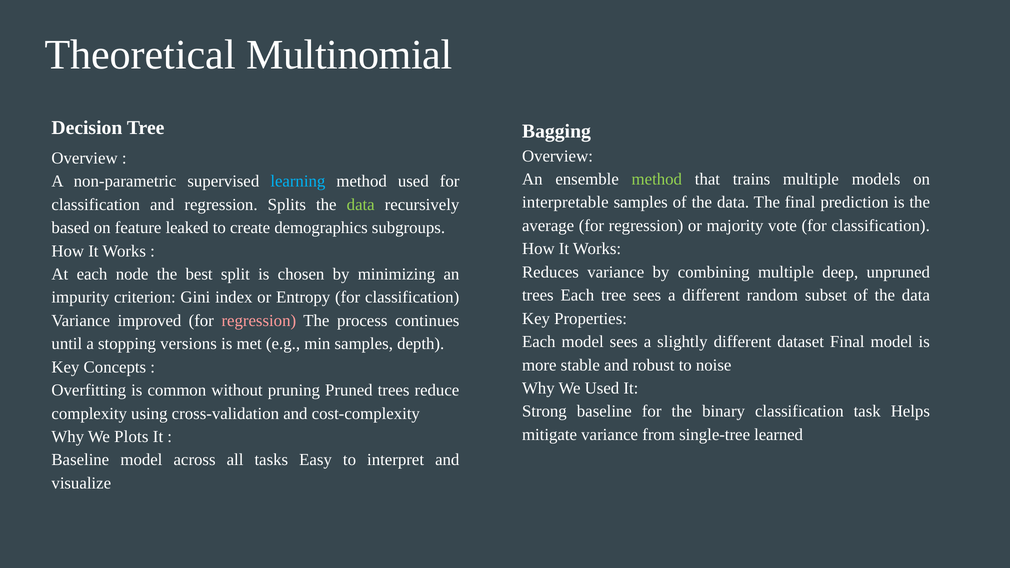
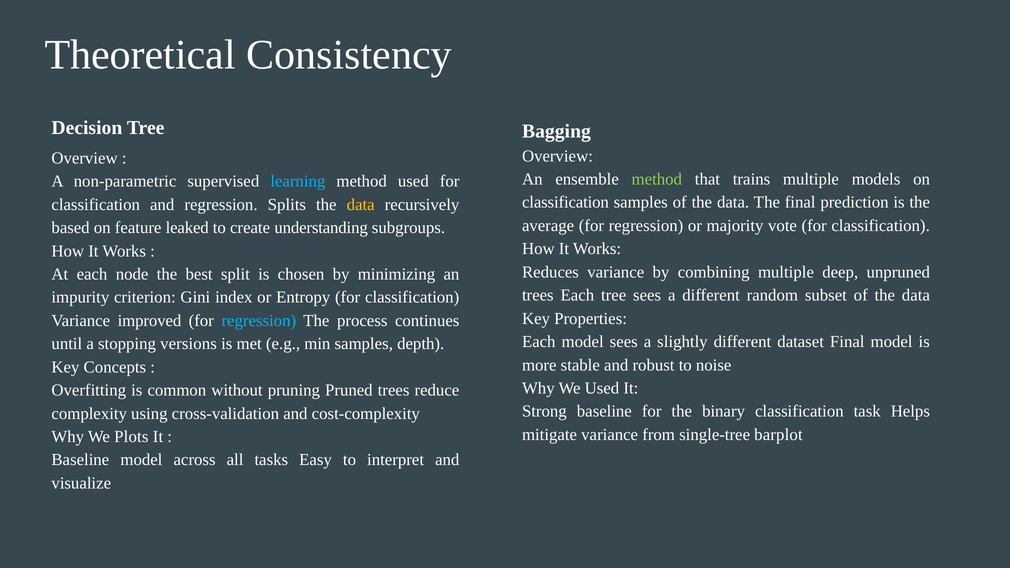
Multinomial: Multinomial -> Consistency (349, 55)
interpretable: interpretable -> classification (565, 202)
data colour: light green -> yellow (361, 205)
demographics: demographics -> understanding (321, 228)
regression colour: pink -> light blue (259, 321)
learned: learned -> barplot (778, 435)
